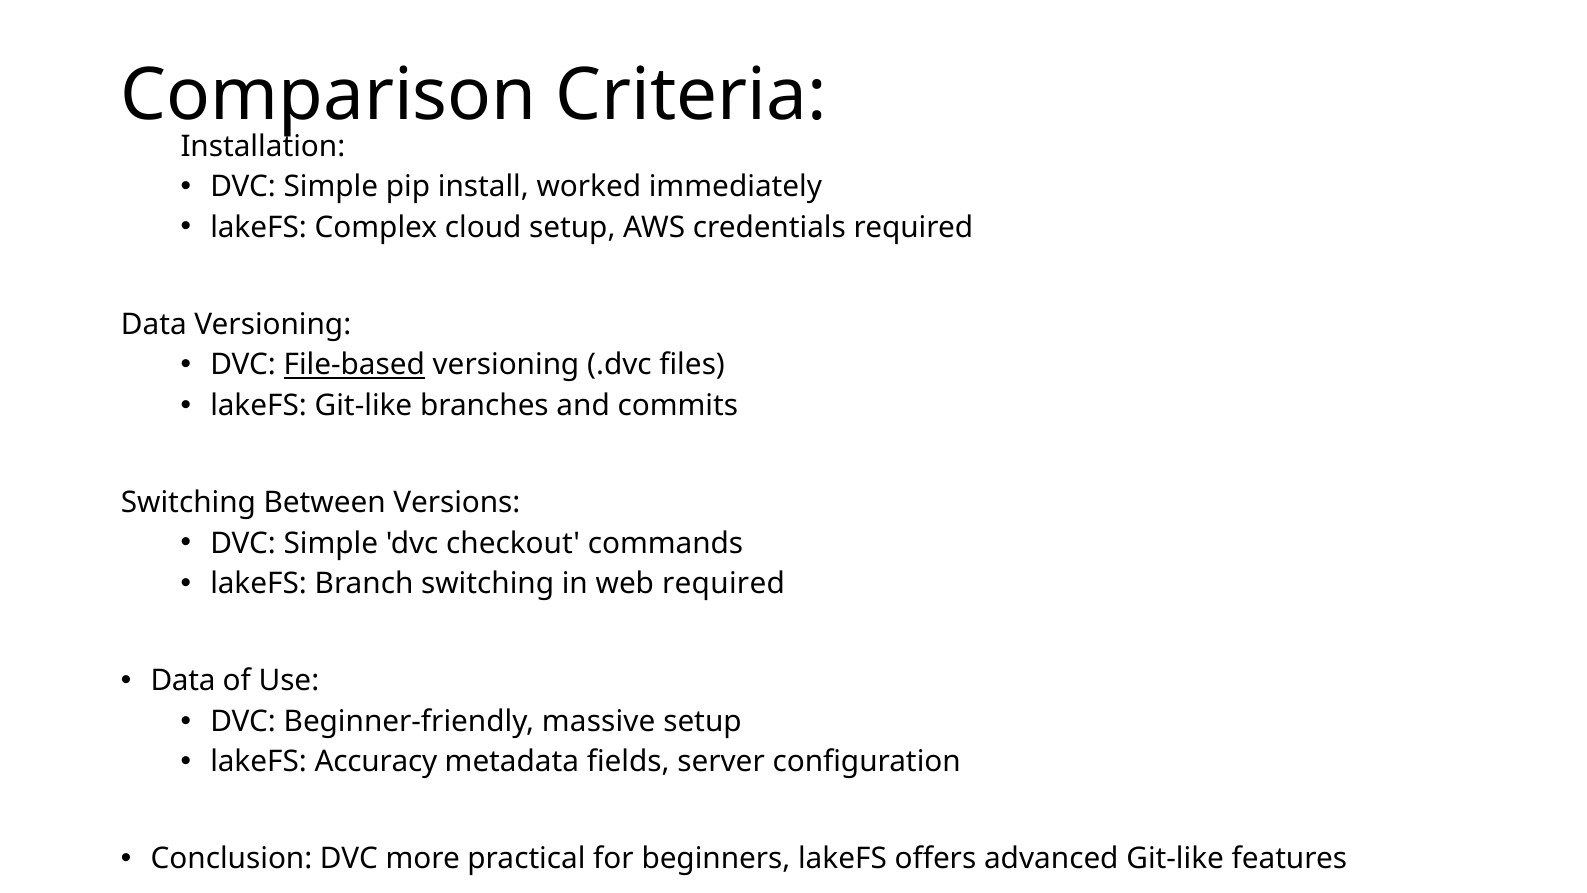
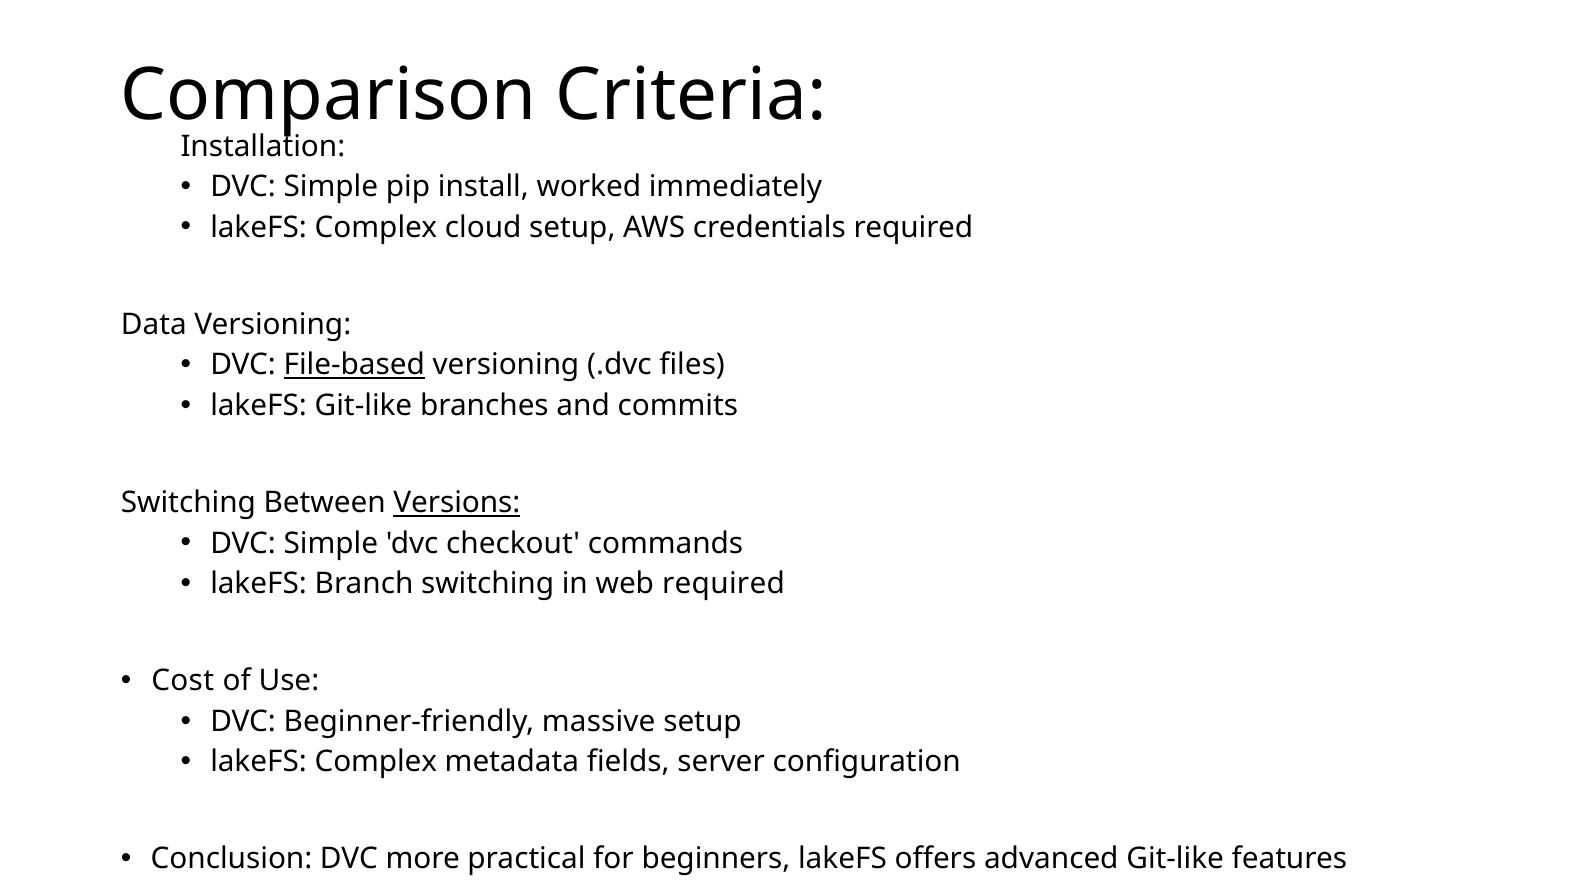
Versions underline: none -> present (457, 503)
Data: Data -> Cost (183, 681)
Accuracy: Accuracy -> Complex (376, 762)
